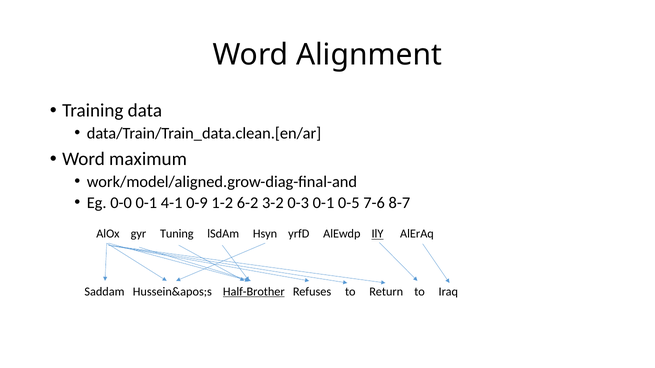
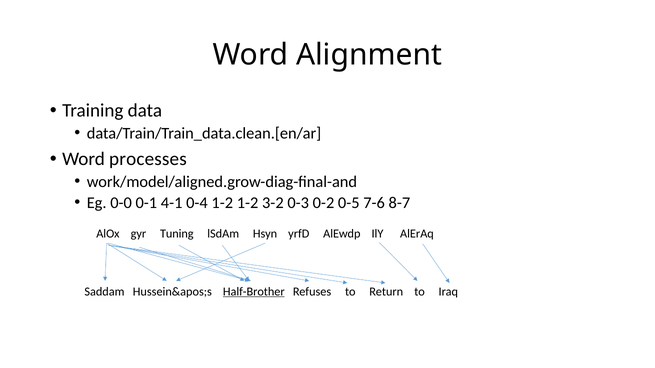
maximum: maximum -> processes (148, 159)
0-9: 0-9 -> 0-4 (197, 203)
1-2 6-2: 6-2 -> 1-2 (248, 203)
0-3 0-1: 0-1 -> 0-2 (324, 203)
IlY underline: present -> none (377, 234)
